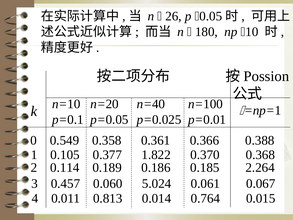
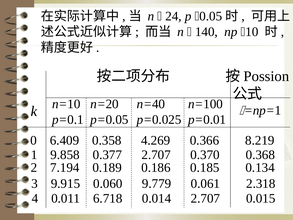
26: 26 -> 24 (173, 16)
180: 180 -> 140 (206, 32)
0.549: 0.549 -> 6.409 (65, 140)
0.361: 0.361 -> 4.269 (156, 140)
0.388: 0.388 -> 8.219 (260, 140)
0.105: 0.105 -> 9.858 (65, 155)
0.377 1.822: 1.822 -> 2.707 (156, 155)
0.114: 0.114 -> 7.194 (65, 167)
2.264: 2.264 -> 0.134 (260, 167)
0.457: 0.457 -> 9.915 (65, 183)
5.024: 5.024 -> 9.779 (157, 183)
0.067: 0.067 -> 2.318 (261, 183)
0.813: 0.813 -> 6.718 (108, 198)
0.014 0.764: 0.764 -> 2.707 (205, 198)
